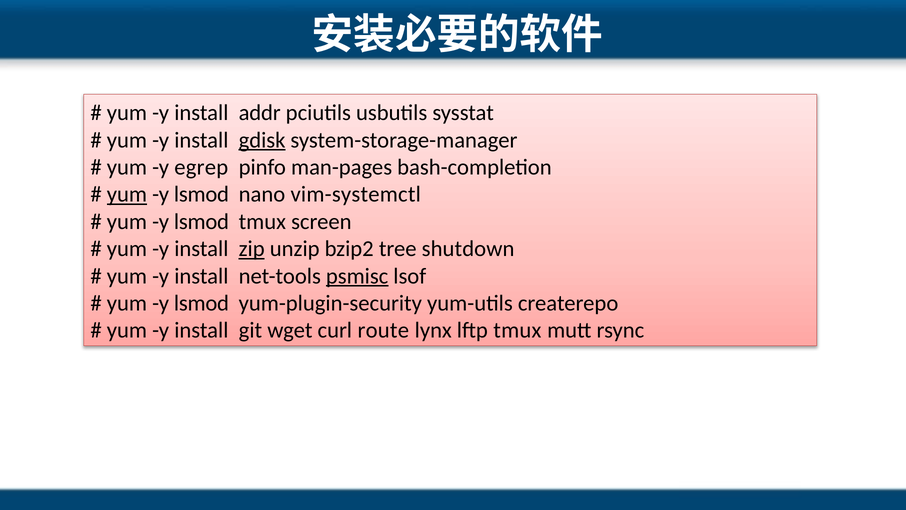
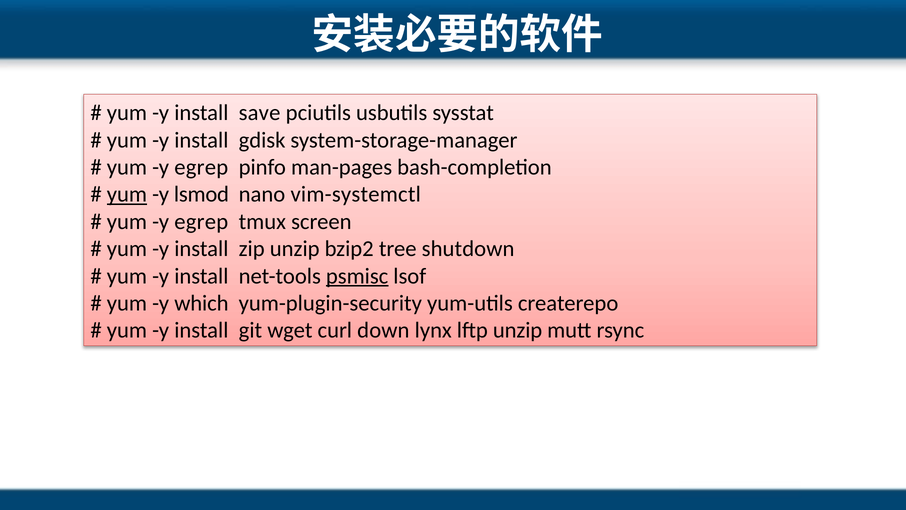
addr: addr -> save (260, 113)
gdisk underline: present -> none (262, 140)
lsmod: lsmod -> egrep (201, 221)
zip underline: present -> none (252, 249)
lsmod: lsmod -> which (201, 303)
route: route -> down (383, 330)
lftp tmux: tmux -> unzip (518, 330)
